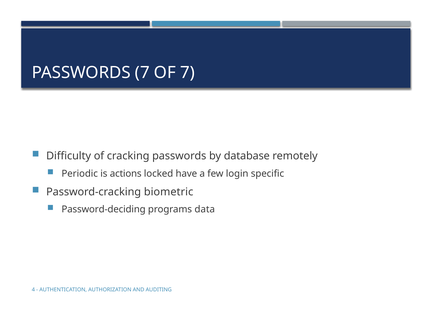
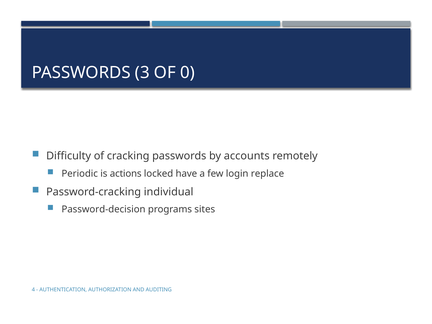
PASSWORDS 7: 7 -> 3 (142, 73)
OF 7: 7 -> 0 (187, 73)
database: database -> accounts (247, 156)
specific: specific -> replace (267, 174)
biometric: biometric -> individual (169, 192)
Password-deciding: Password-deciding -> Password-decision (104, 209)
data: data -> sites (205, 209)
